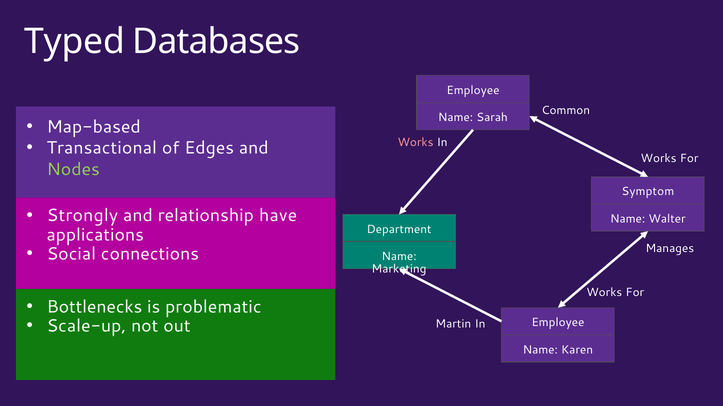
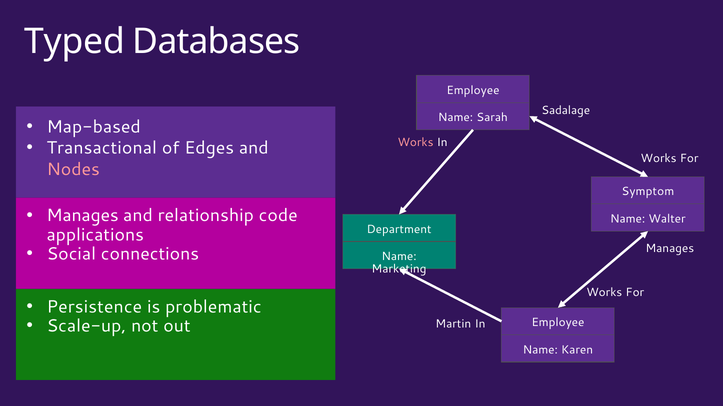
Common: Common -> Sadalage (566, 110)
Nodes colour: light green -> pink (73, 170)
Strongly: Strongly -> Manages (83, 216)
have: have -> code (278, 216)
Bottlenecks: Bottlenecks -> Persistence (94, 307)
